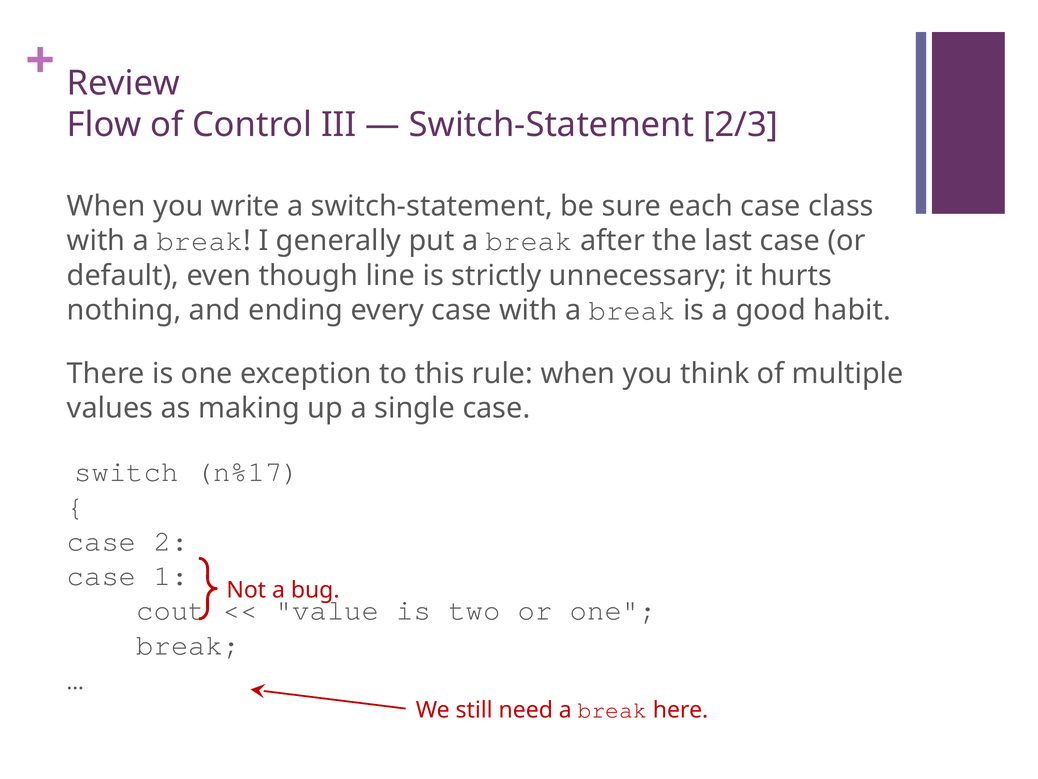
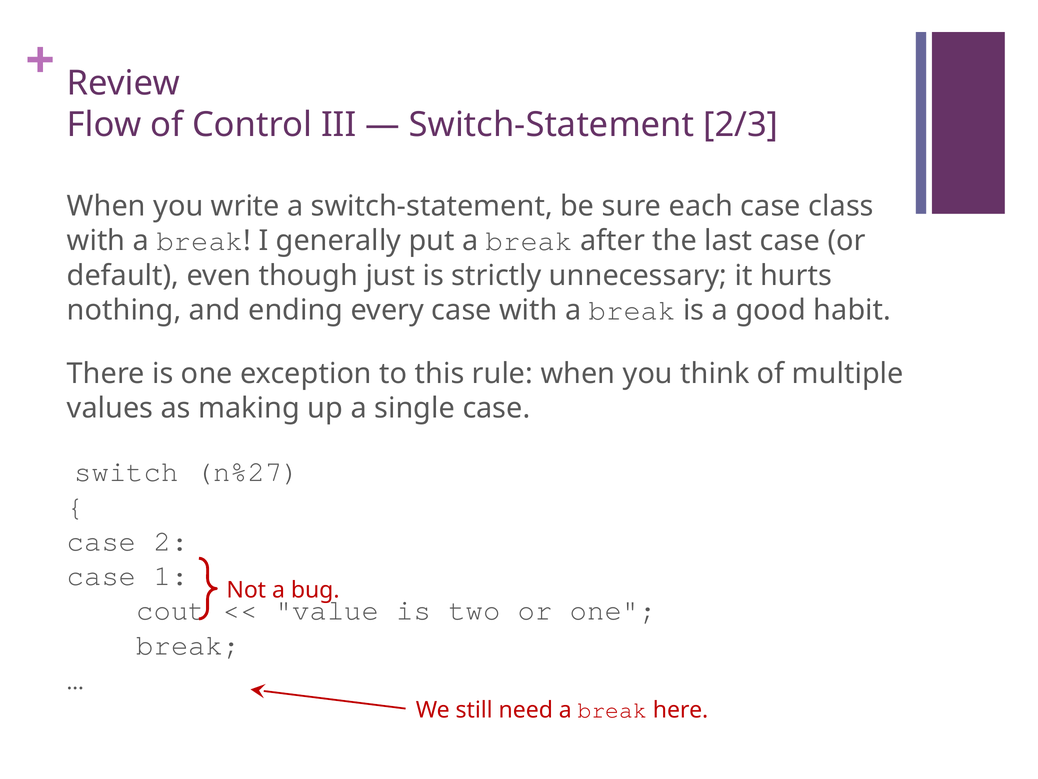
line: line -> just (390, 275)
n%17: n%17 -> n%27 (248, 472)
